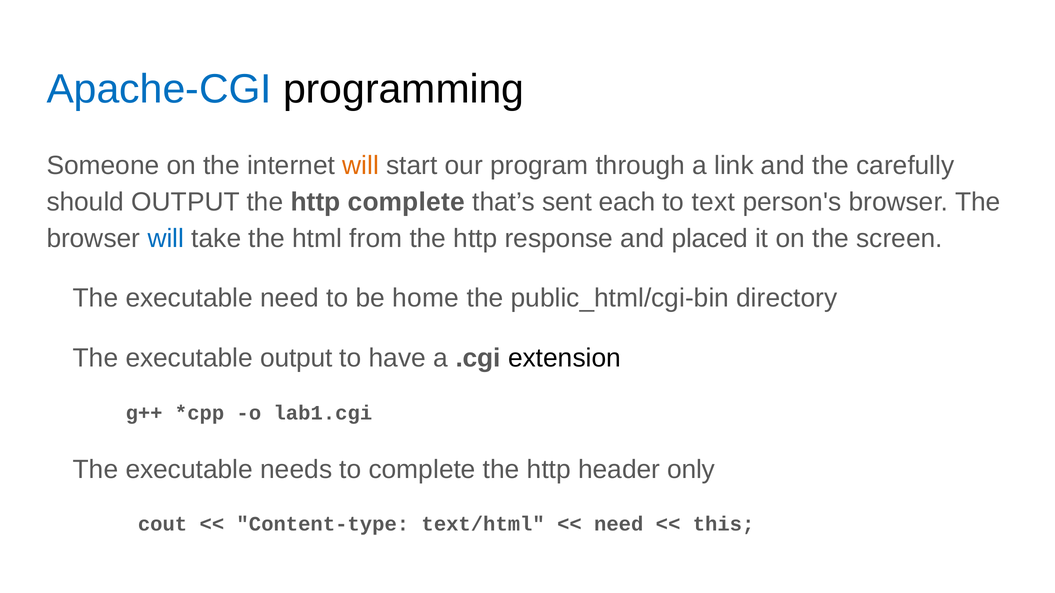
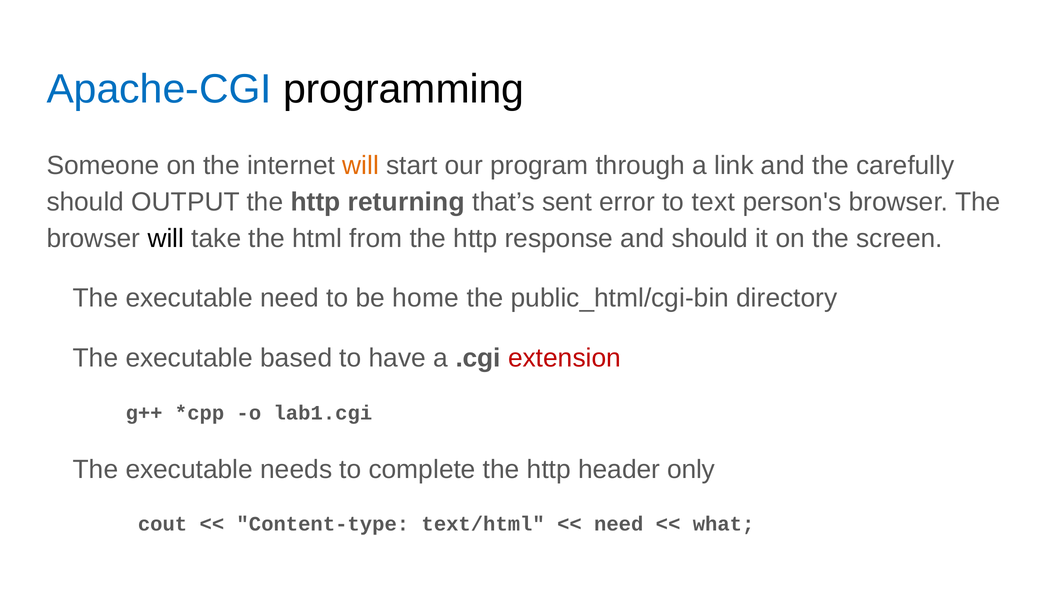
http complete: complete -> returning (406, 202)
each: each -> error (627, 202)
will colour: blue -> black (166, 239)
and placed: placed -> should (710, 239)
executable output: output -> based (296, 358)
extension colour: black -> red (565, 358)
this: this -> what (724, 525)
